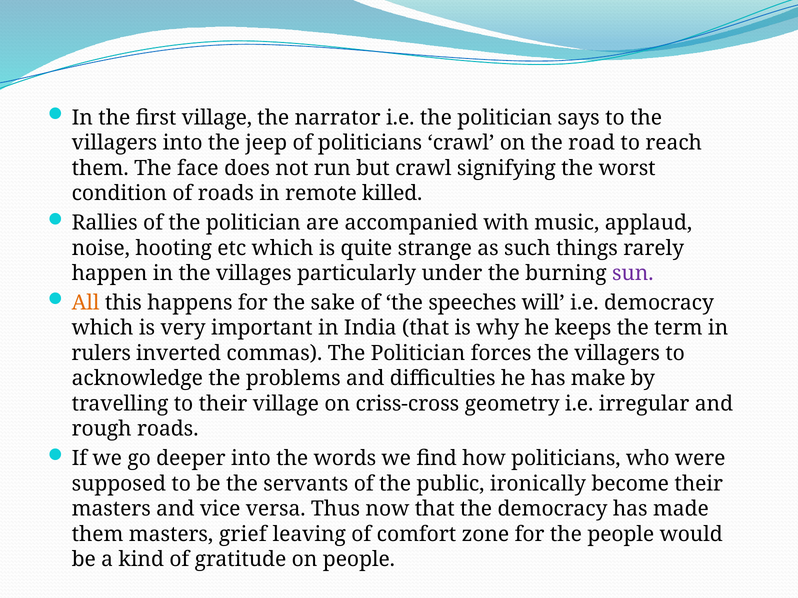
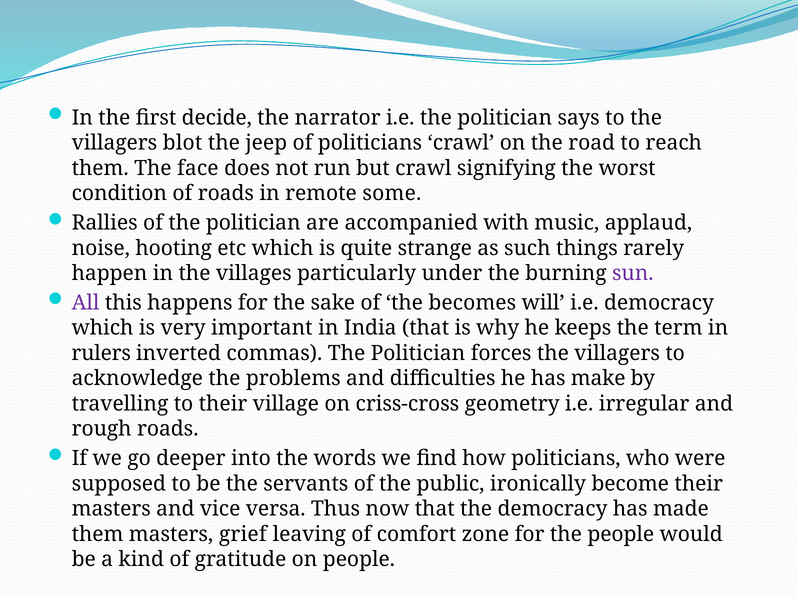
first village: village -> decide (217, 118)
villagers into: into -> blot (183, 143)
killed: killed -> some (392, 194)
All colour: orange -> purple (86, 303)
speeches: speeches -> becomes (472, 303)
